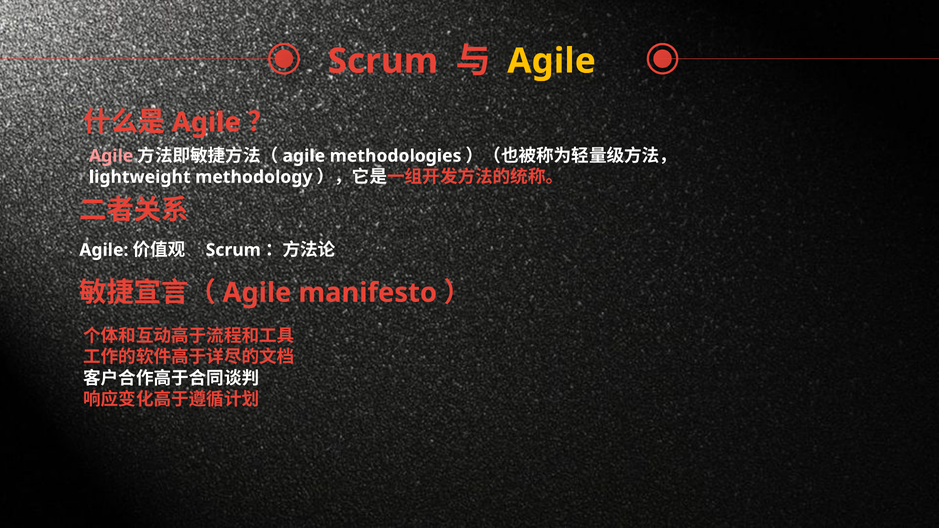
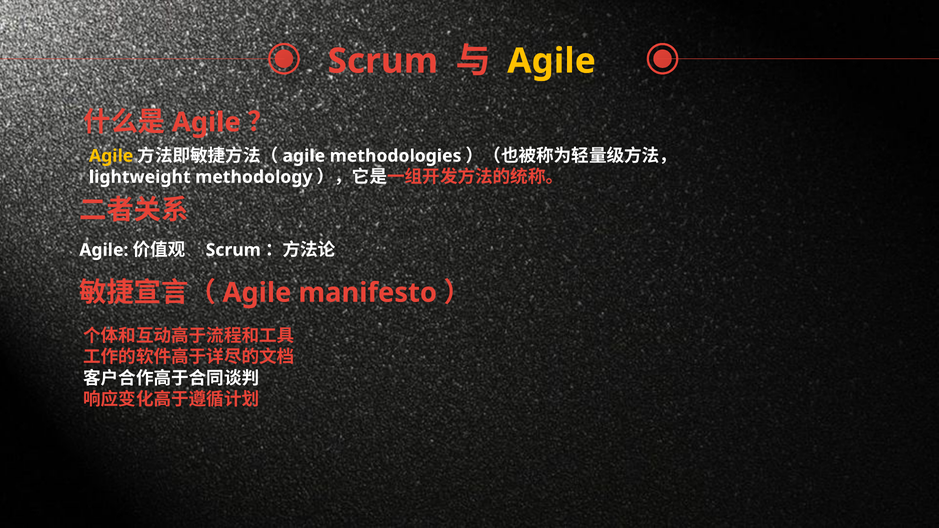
Agile colour: pink -> yellow (111, 156)
